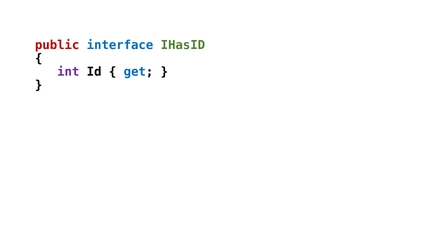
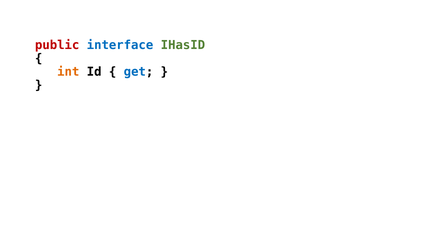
int colour: purple -> orange (68, 72)
